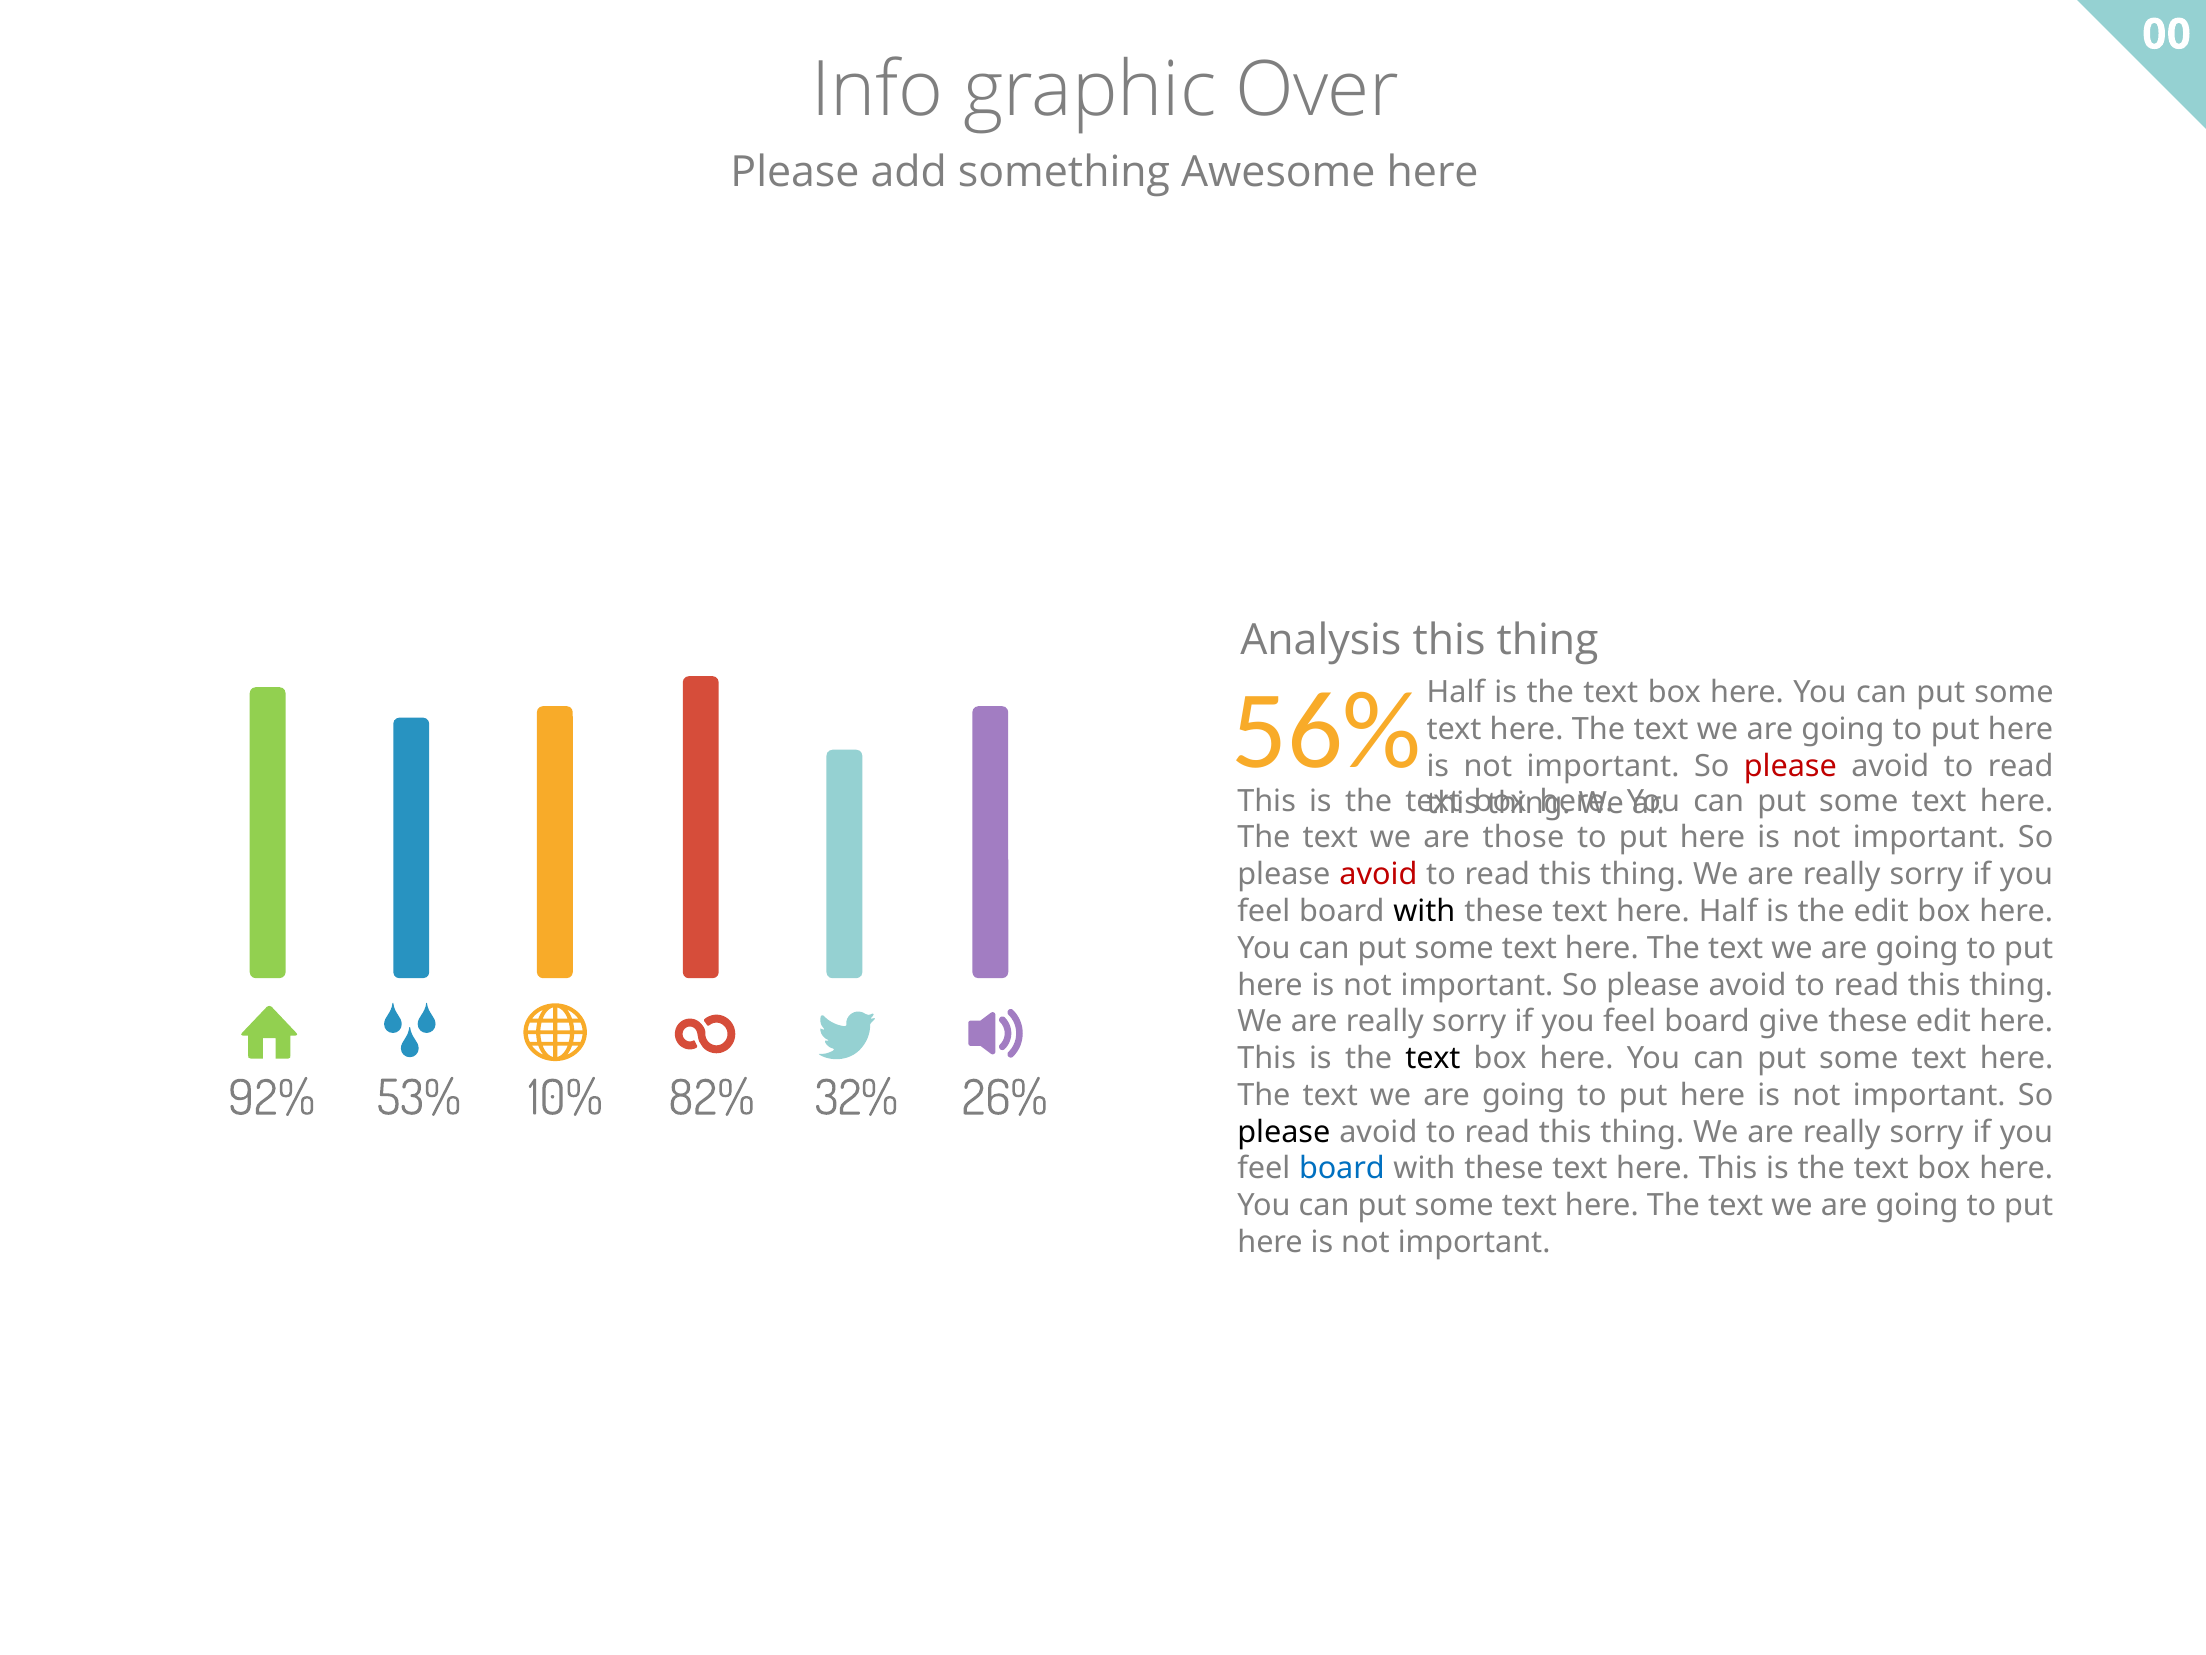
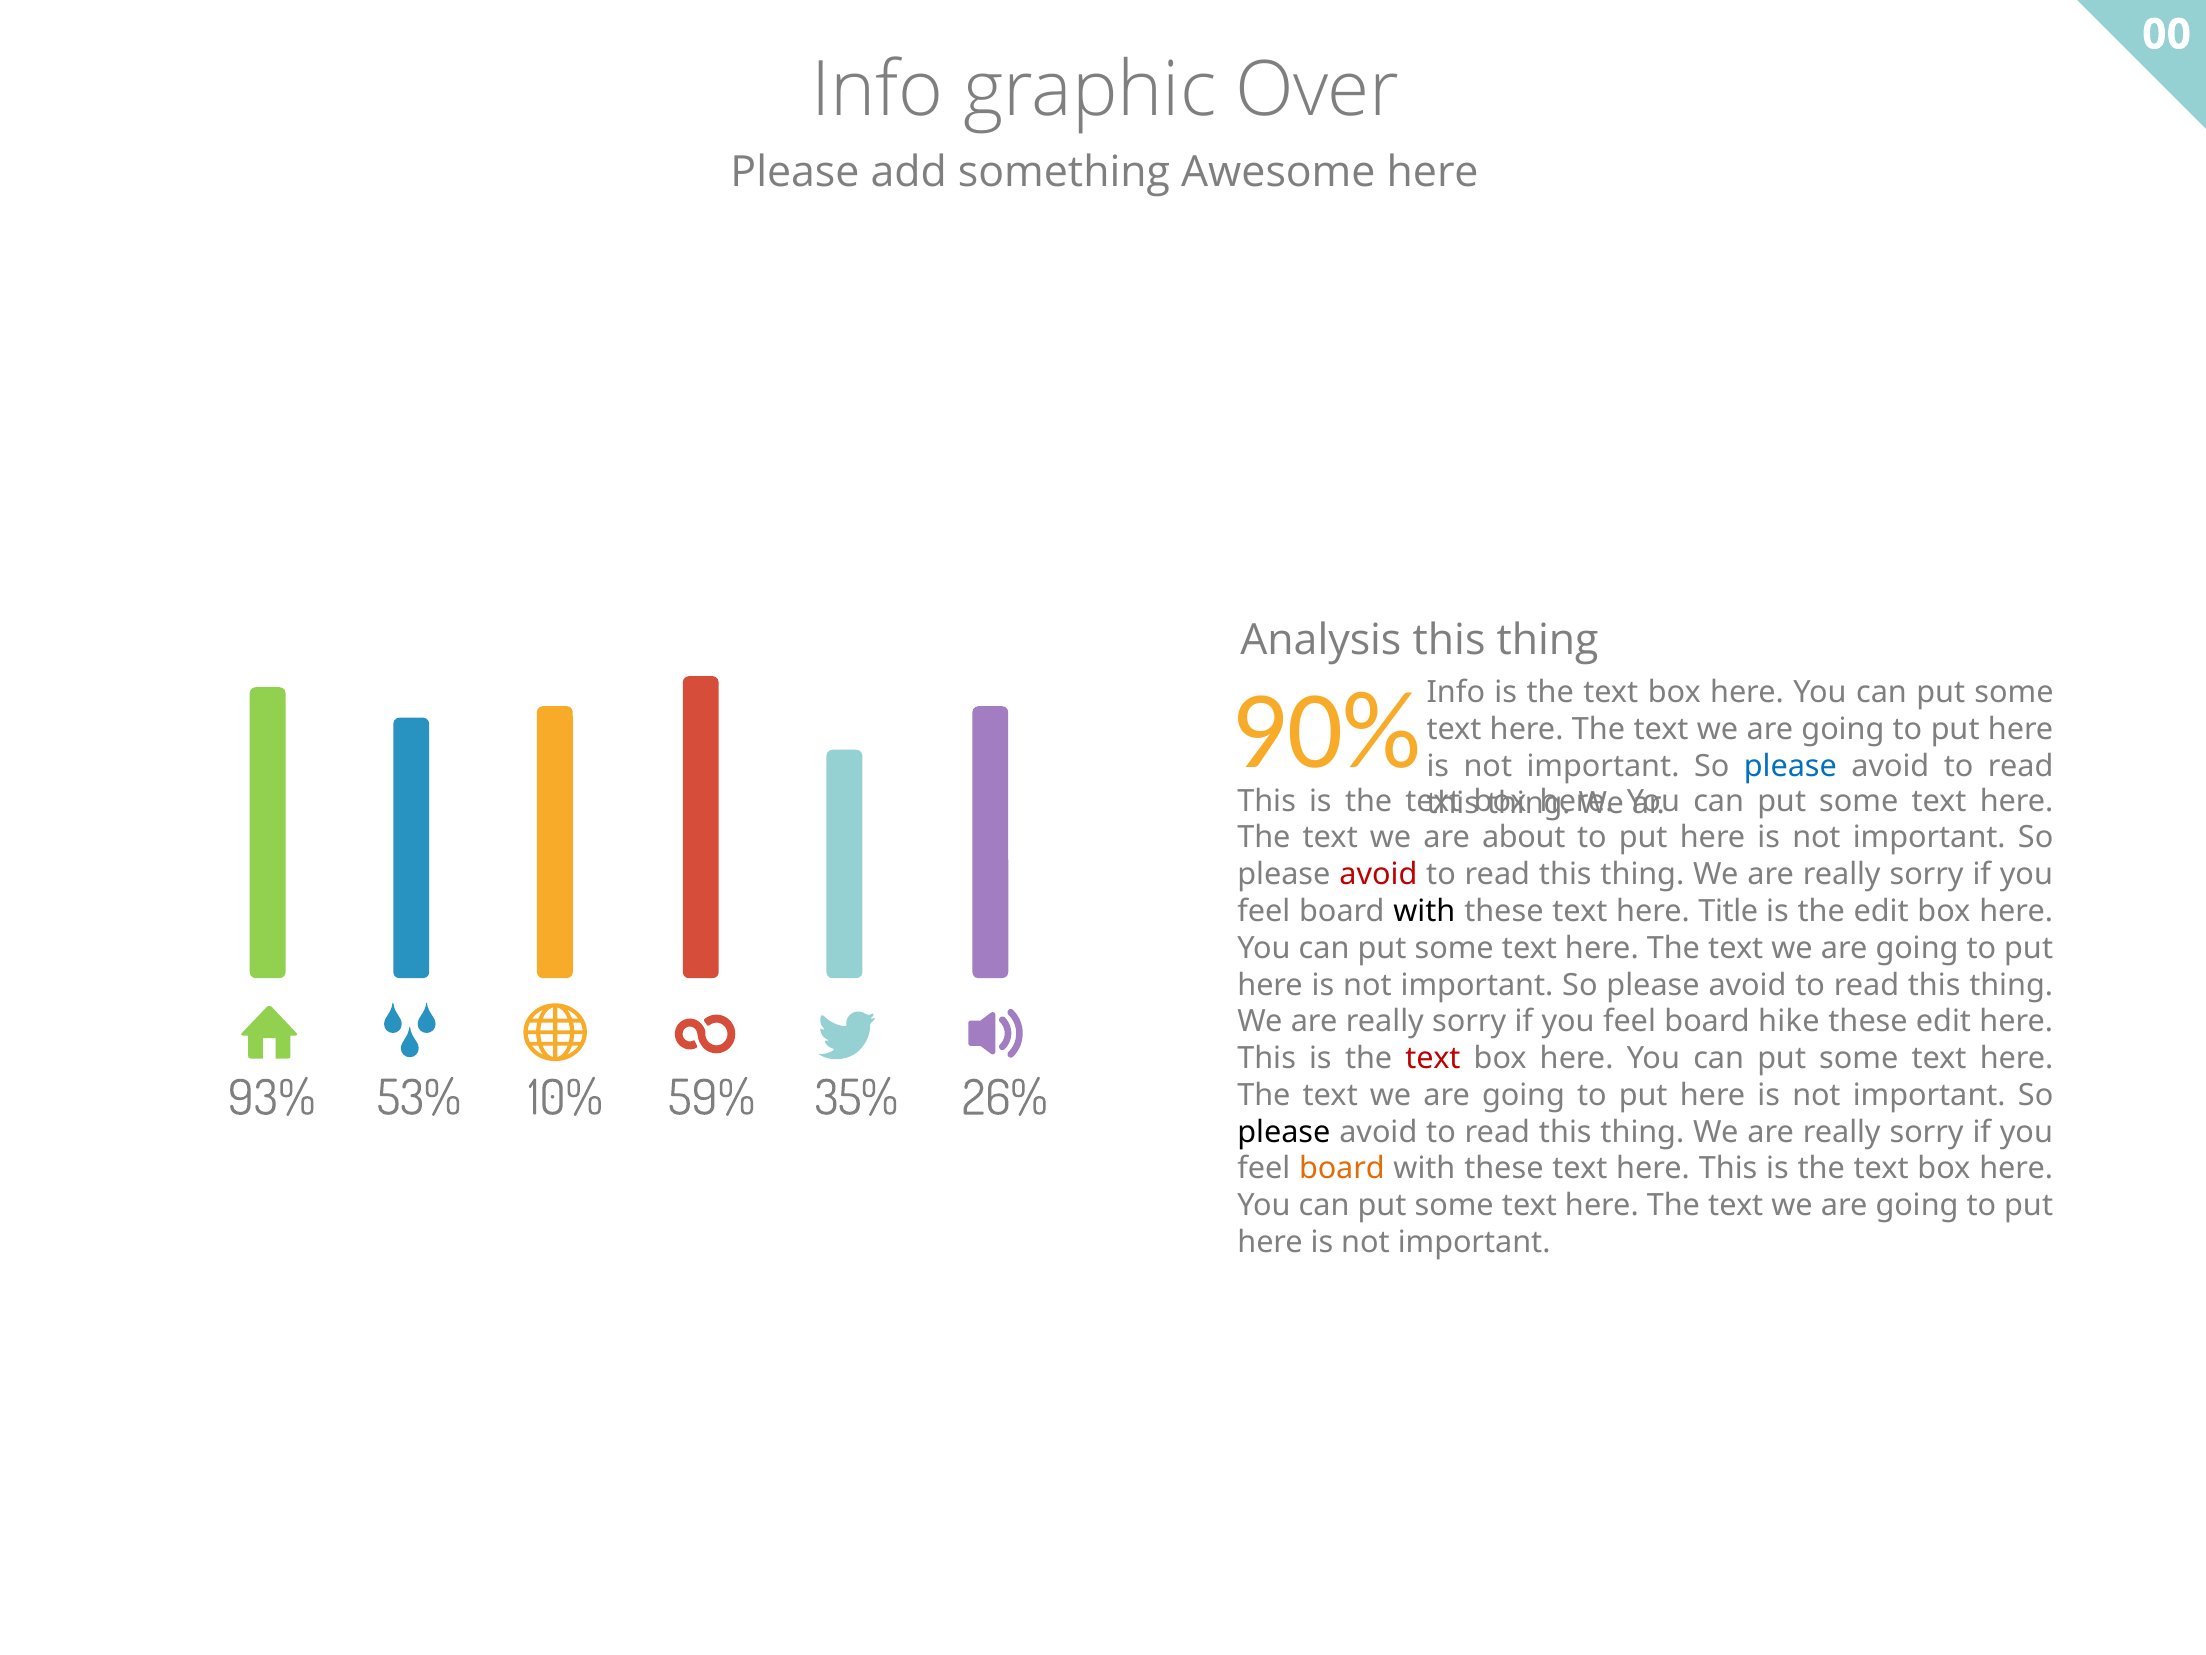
Half: Half -> Info (1456, 693)
56%: 56% -> 90% (1326, 731)
please colour: red -> blue (1790, 766)
those: those -> about (1524, 838)
here Half: Half -> Title (1728, 911)
give: give -> hike (1789, 1021)
text colour: black -> red (1433, 1058)
92%: 92% -> 93% (272, 1098)
82%: 82% -> 59% (712, 1098)
32%: 32% -> 35% (856, 1098)
board colour: blue -> orange (1342, 1169)
